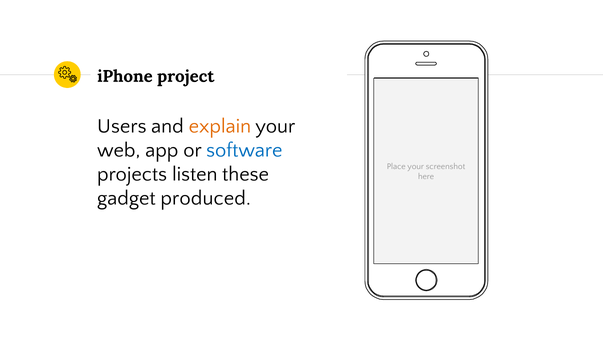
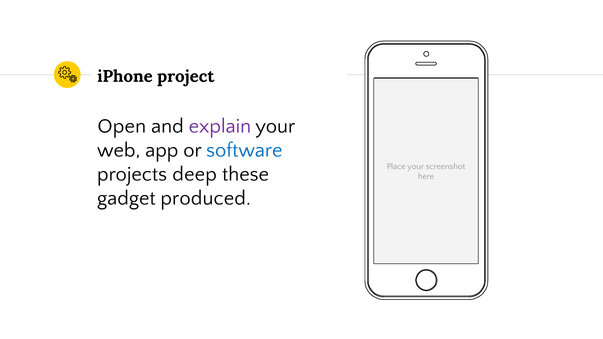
Users: Users -> Open (122, 126)
explain colour: orange -> purple (220, 126)
listen: listen -> deep (195, 174)
